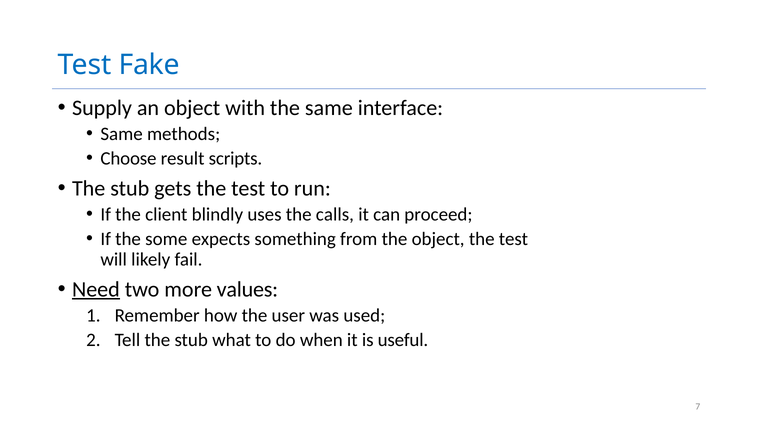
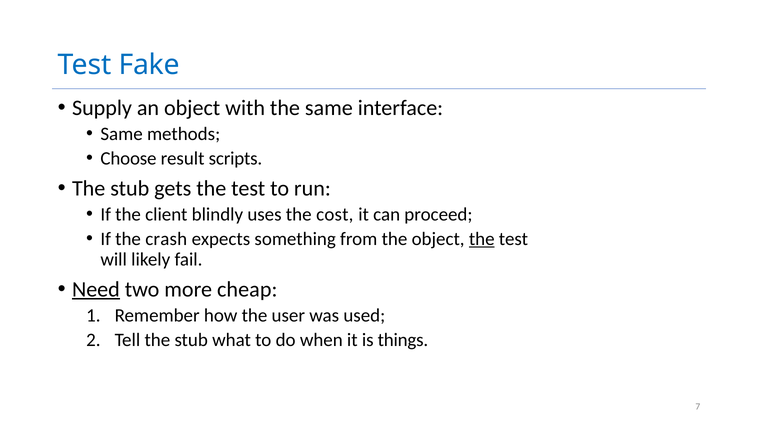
calls: calls -> cost (335, 215)
some: some -> crash (166, 239)
the underline: none -> present (482, 239)
values: values -> cheap (247, 290)
useful: useful -> things (403, 340)
